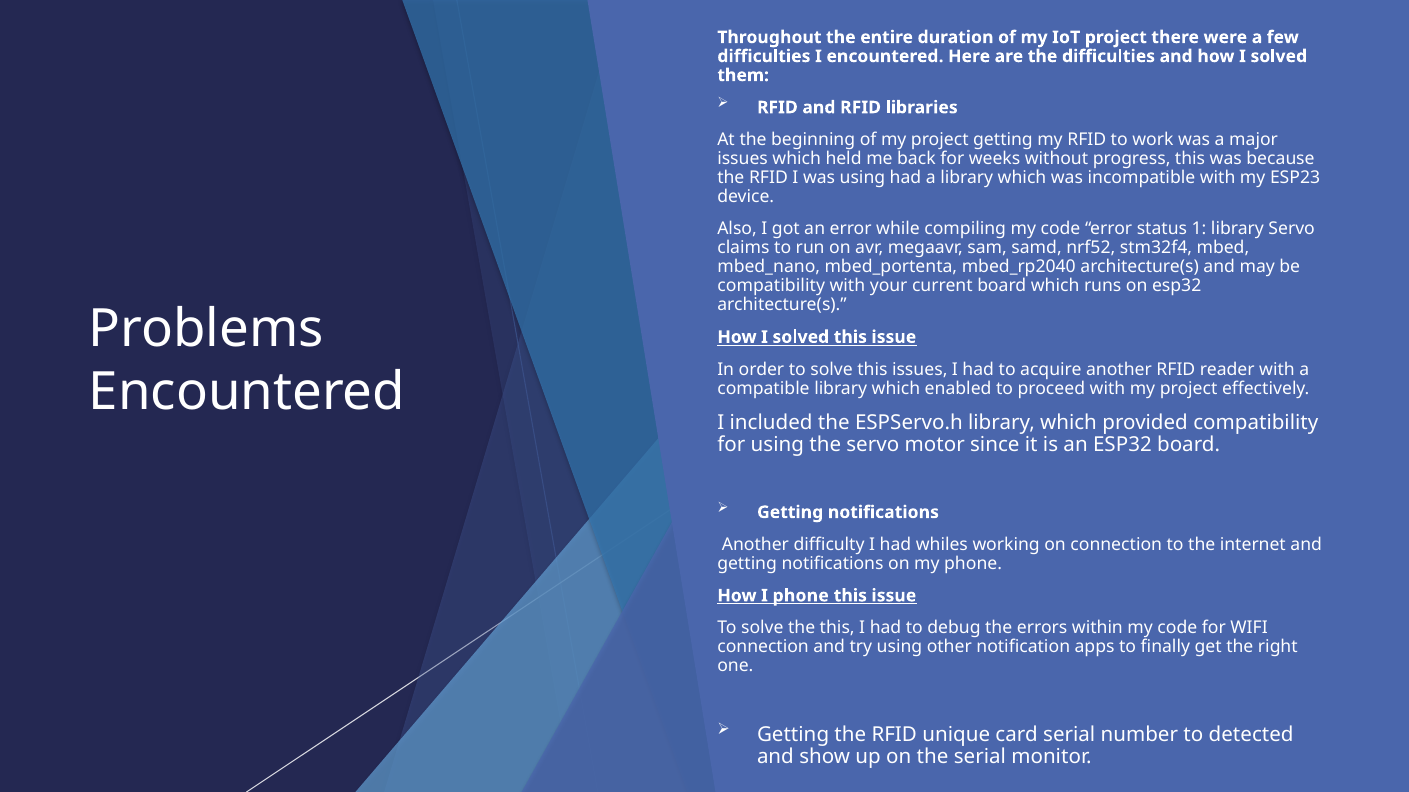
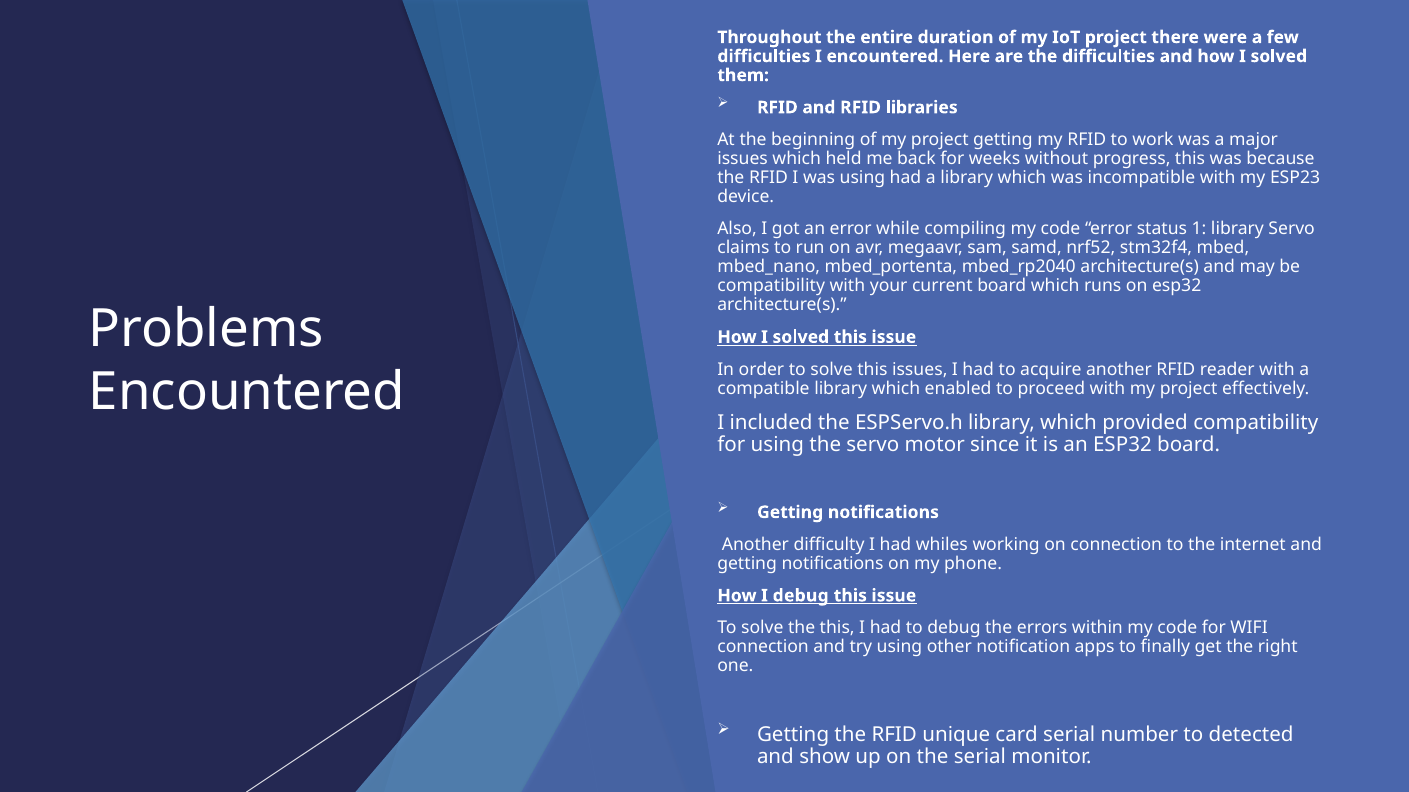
I phone: phone -> debug (801, 596)
